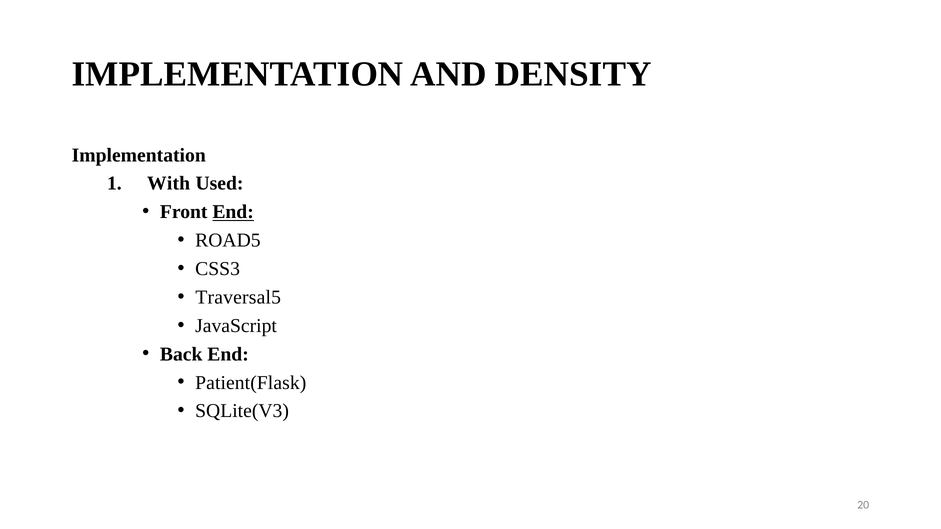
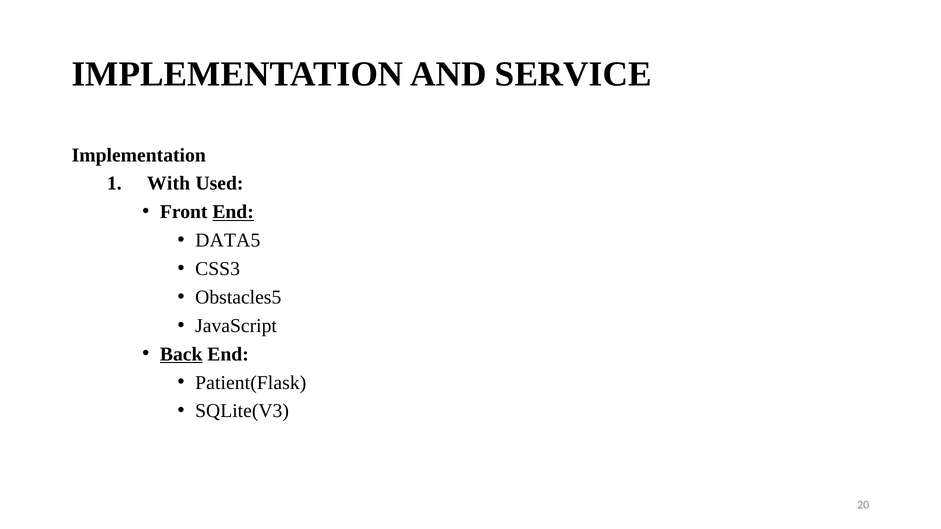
DENSITY: DENSITY -> SERVICE (573, 74)
ROAD5: ROAD5 -> DATA5 (228, 241)
Traversal5: Traversal5 -> Obstacles5 (238, 297)
Back underline: none -> present (181, 354)
